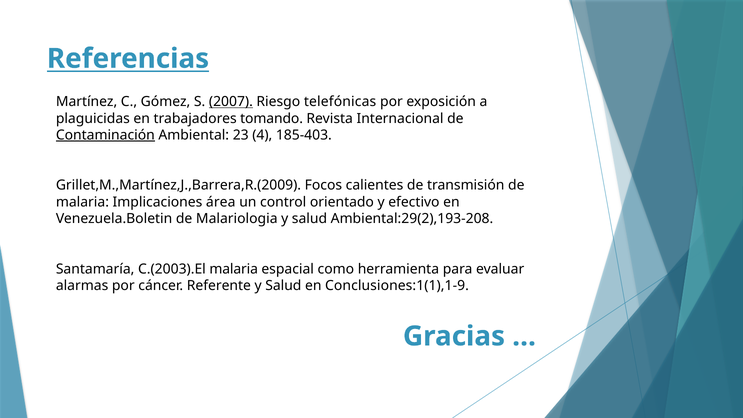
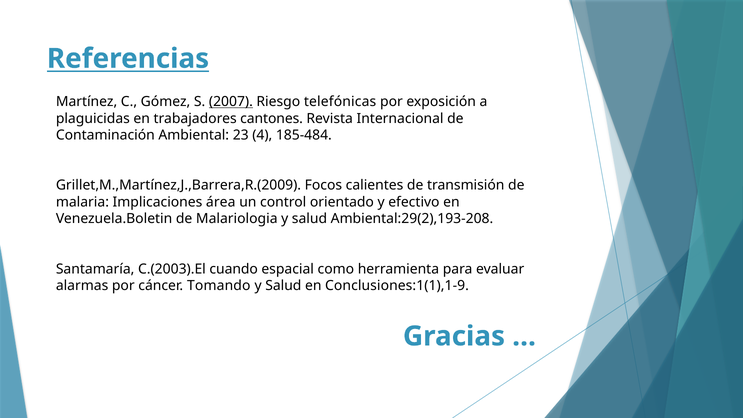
tomando: tomando -> cantones (272, 118)
Contaminación underline: present -> none (105, 135)
185-403: 185-403 -> 185-484 (304, 135)
C.(2003).El malaria: malaria -> cuando (234, 269)
Referente: Referente -> Tomando (219, 286)
